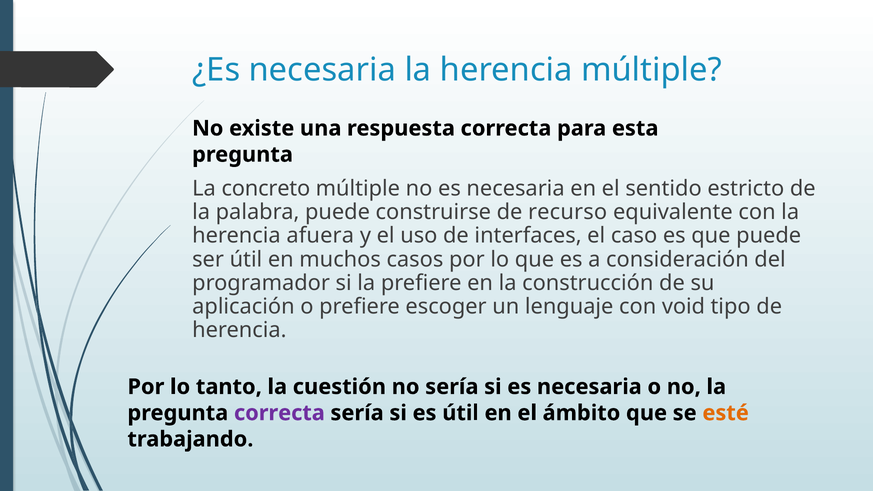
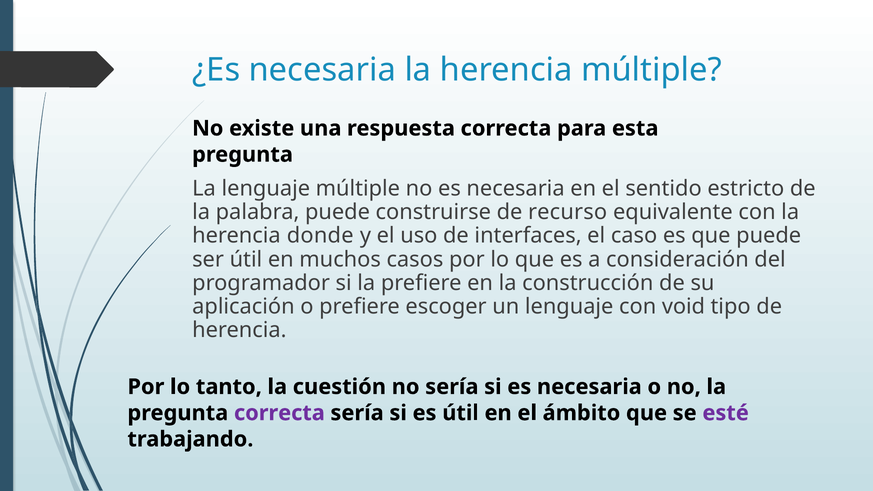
La concreto: concreto -> lenguaje (266, 189)
afuera: afuera -> donde (320, 236)
esté colour: orange -> purple (726, 413)
